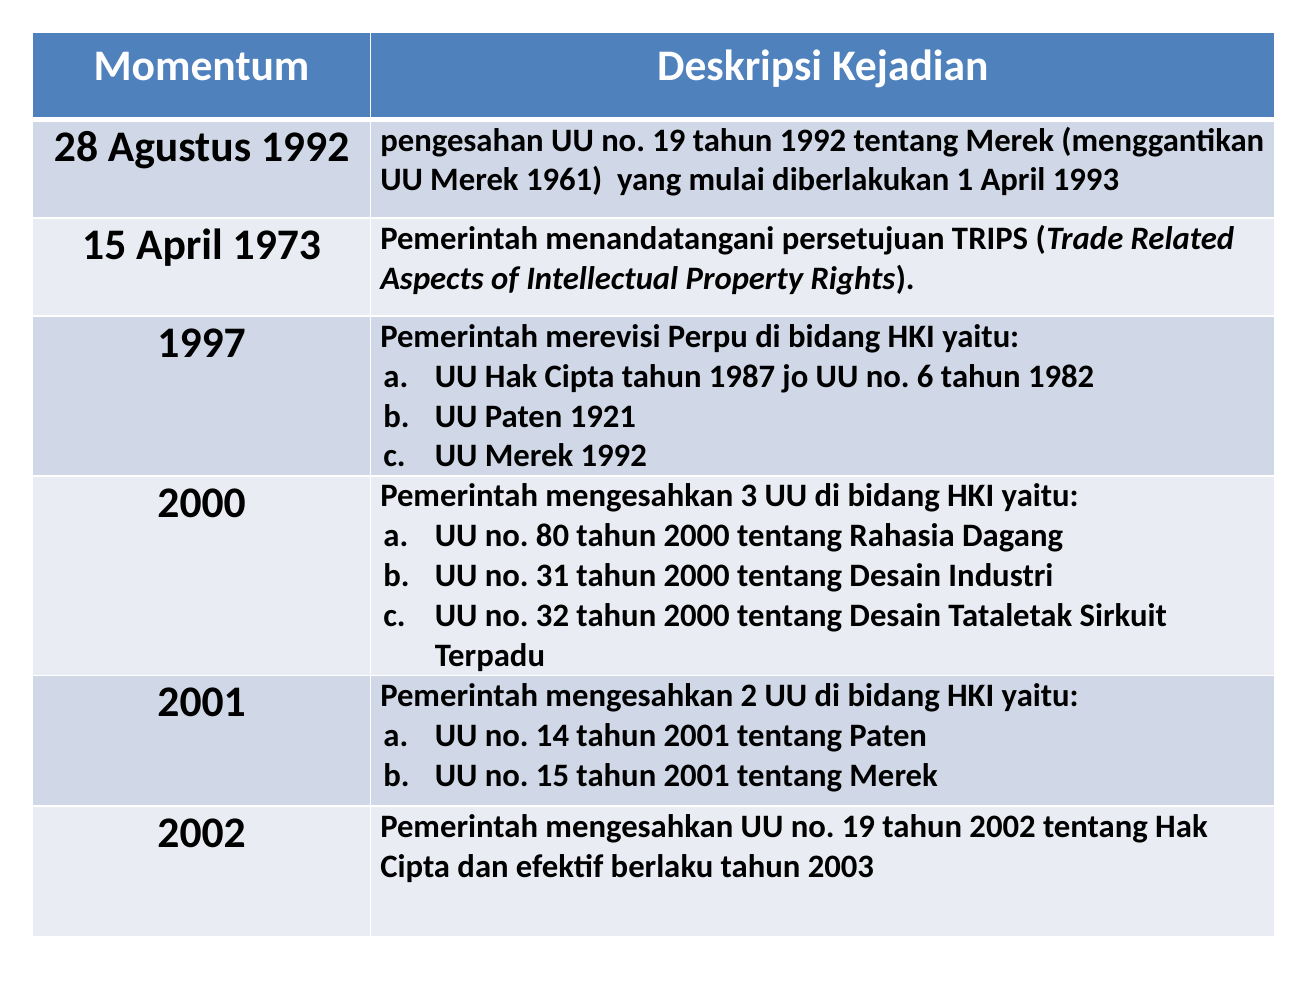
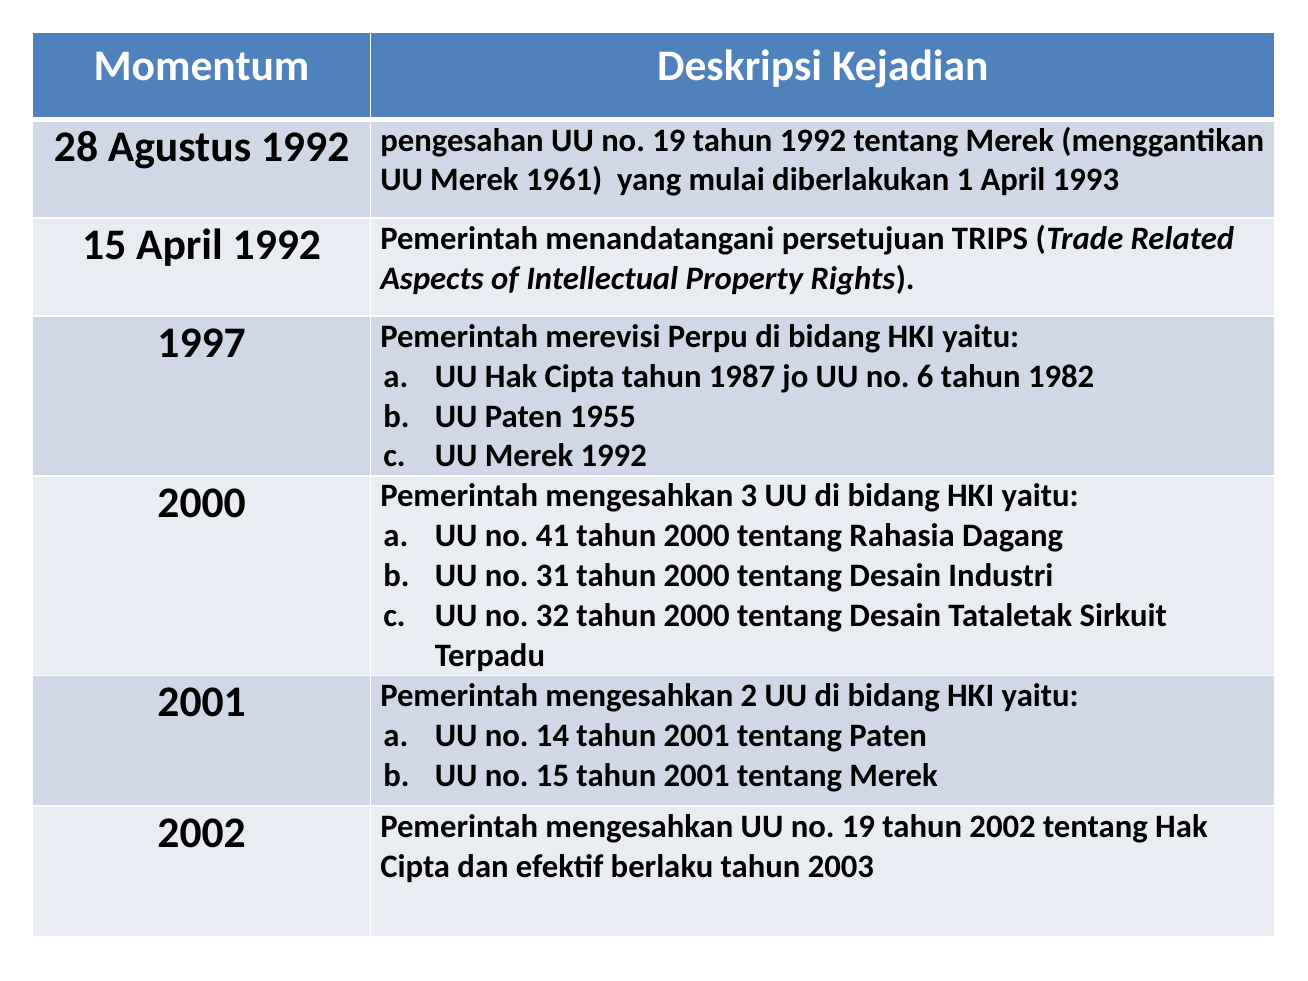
April 1973: 1973 -> 1992 (277, 245)
1921: 1921 -> 1955 (603, 416)
80: 80 -> 41 (553, 536)
